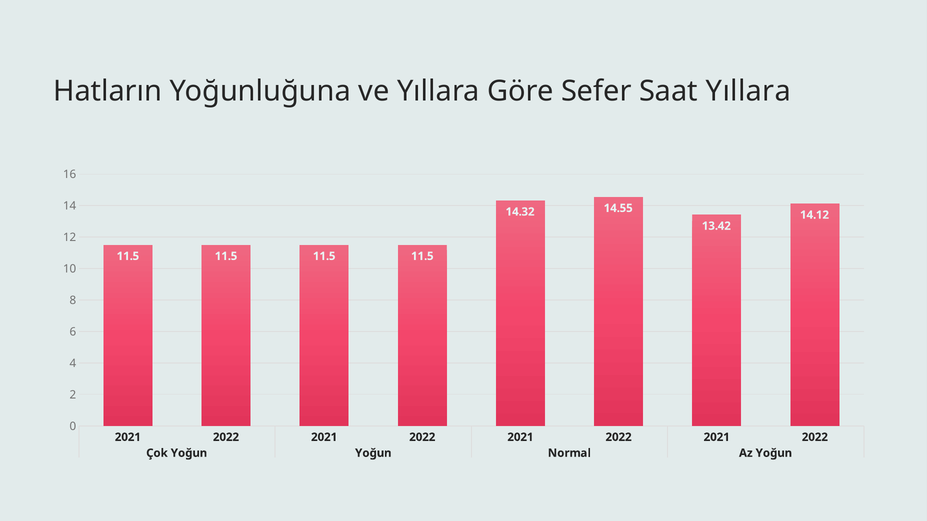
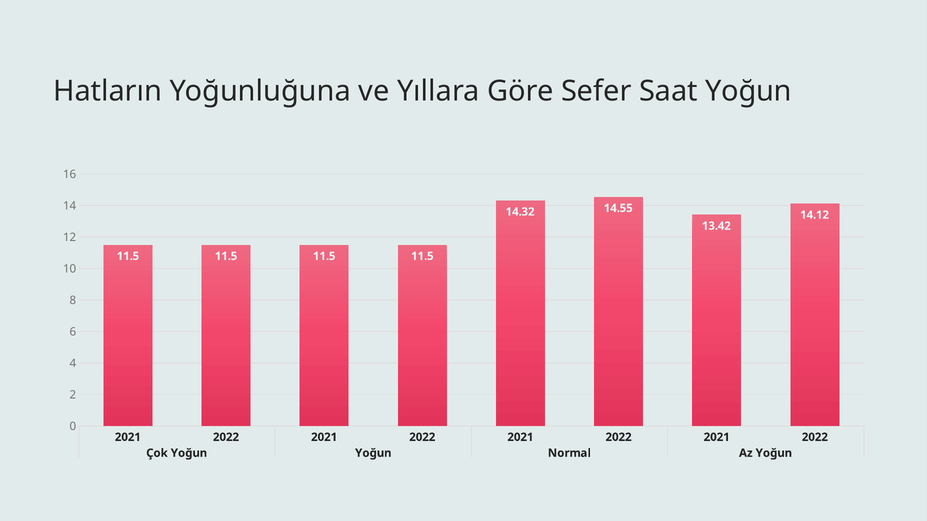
Saat Yıllara: Yıllara -> Yoğun (749, 91)
